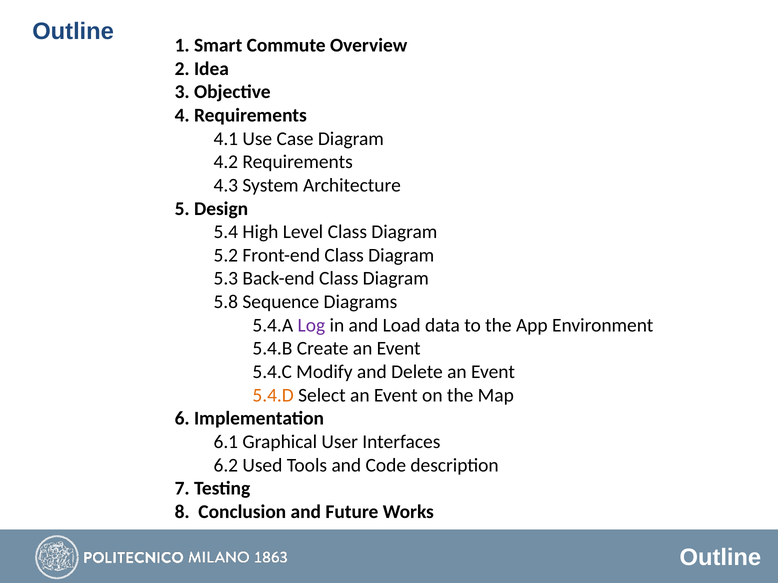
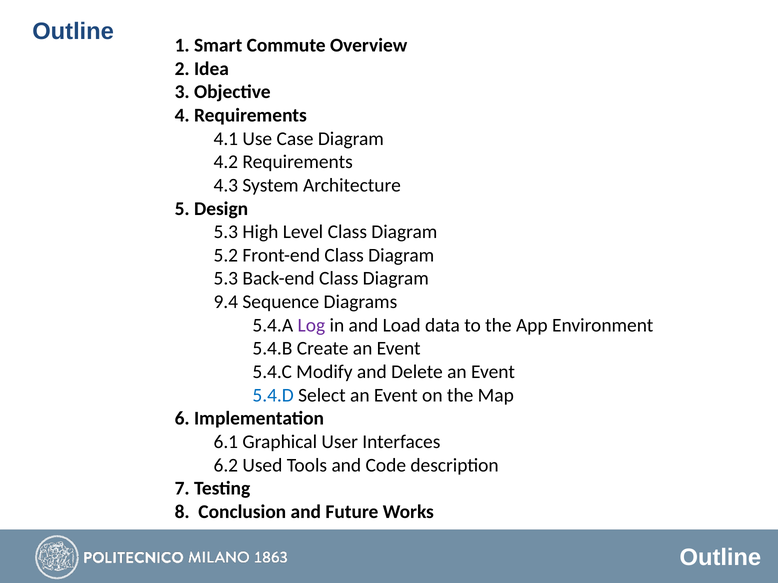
5.4: 5.4 -> 5.3 (226, 232)
5.8: 5.8 -> 9.4 (226, 302)
5.4.D colour: orange -> blue (273, 396)
